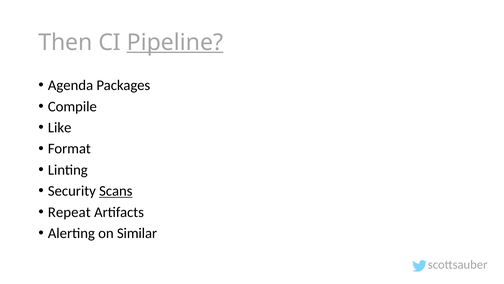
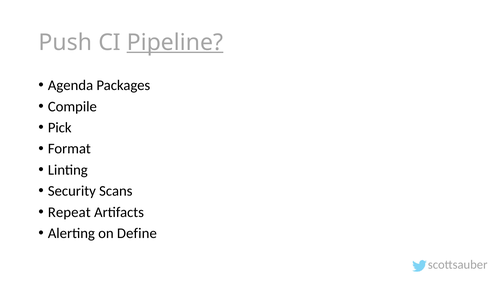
Then: Then -> Push (65, 42)
Like: Like -> Pick (60, 127)
Scans underline: present -> none (116, 191)
Similar: Similar -> Define (137, 233)
